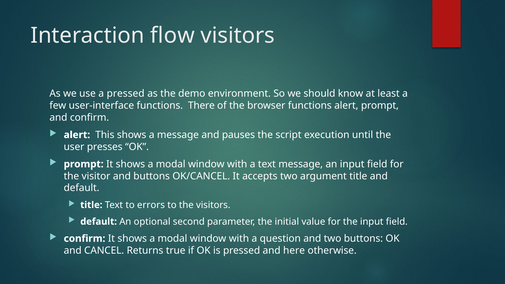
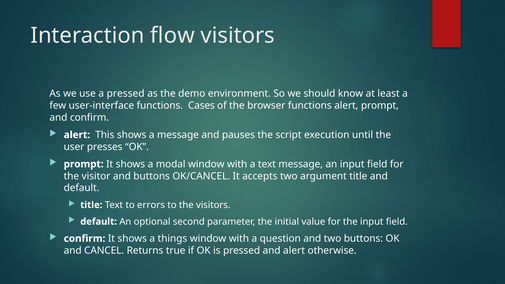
There: There -> Cases (201, 106)
modal: modal -> things (172, 239)
and here: here -> alert (294, 251)
